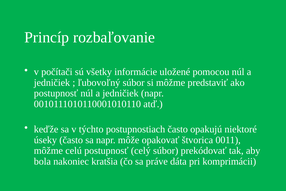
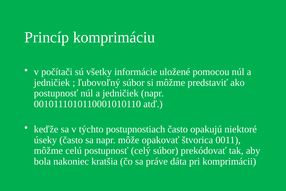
rozbaľovanie: rozbaľovanie -> komprimáciu (114, 37)
